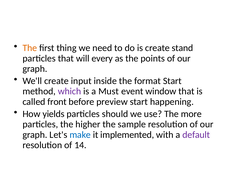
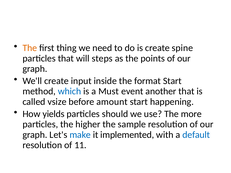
stand: stand -> spine (182, 48)
every: every -> steps (102, 58)
which colour: purple -> blue (69, 91)
window: window -> another (161, 91)
front: front -> vsize (57, 102)
preview: preview -> amount (112, 102)
default colour: purple -> blue (196, 135)
14: 14 -> 11 (81, 145)
